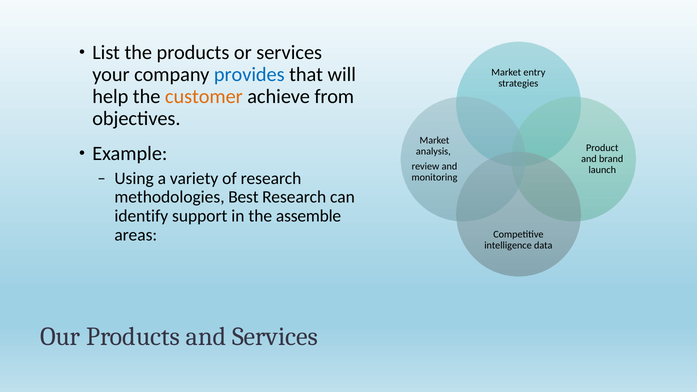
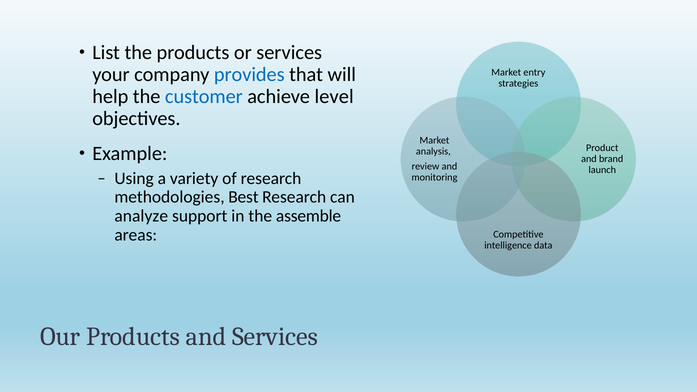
customer colour: orange -> blue (204, 97)
from: from -> level (334, 97)
identify: identify -> analyze (141, 216)
